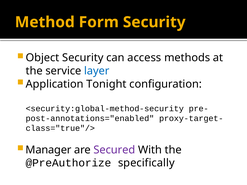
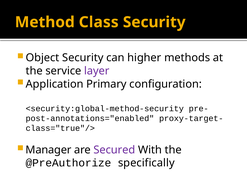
Form: Form -> Class (99, 22)
access: access -> higher (144, 58)
layer colour: blue -> purple (97, 71)
Tonight: Tonight -> Primary (106, 84)
